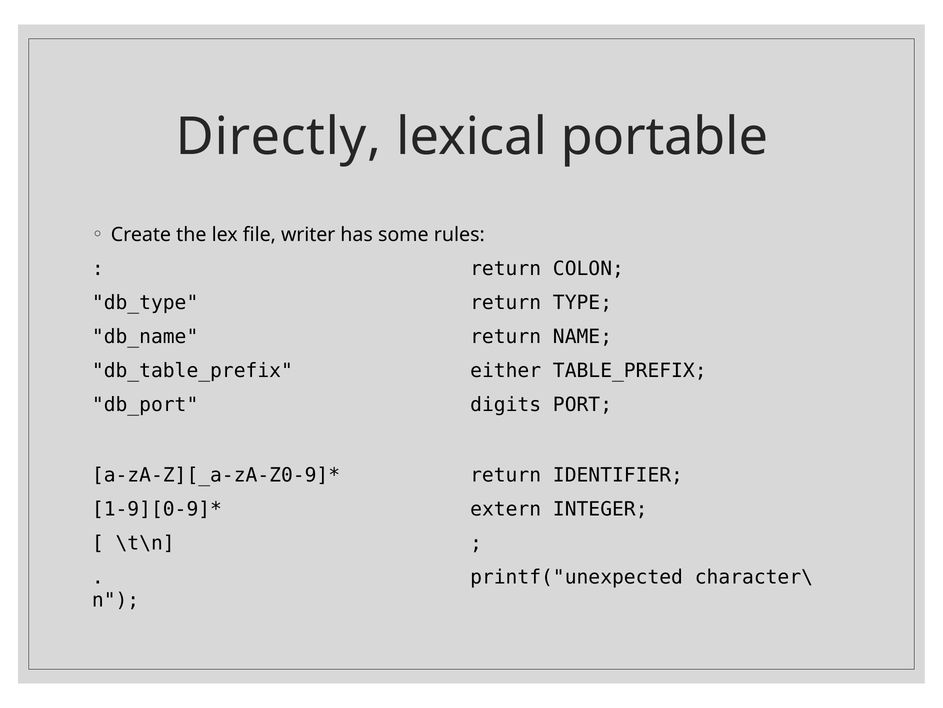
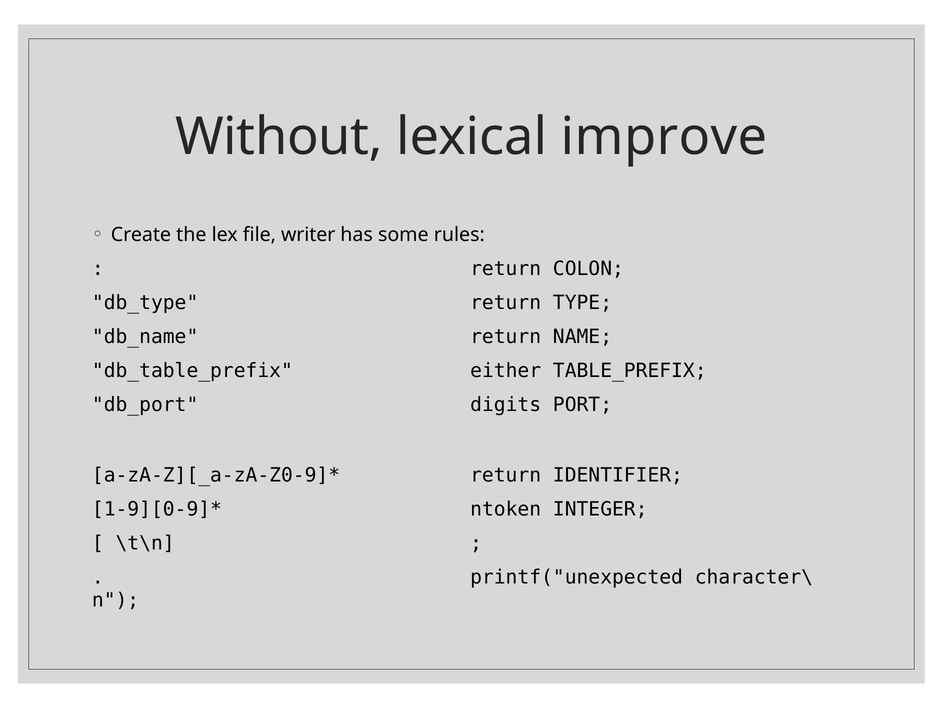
Directly: Directly -> Without (279, 137)
portable: portable -> improve (664, 137)
extern: extern -> ntoken (506, 509)
